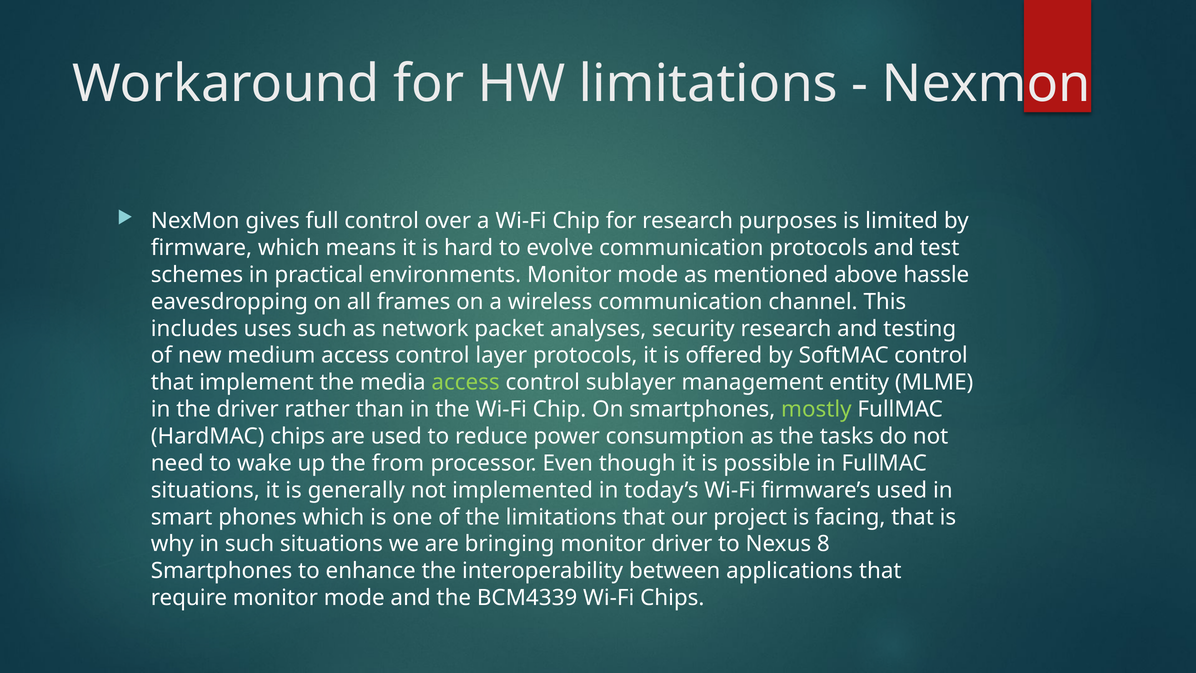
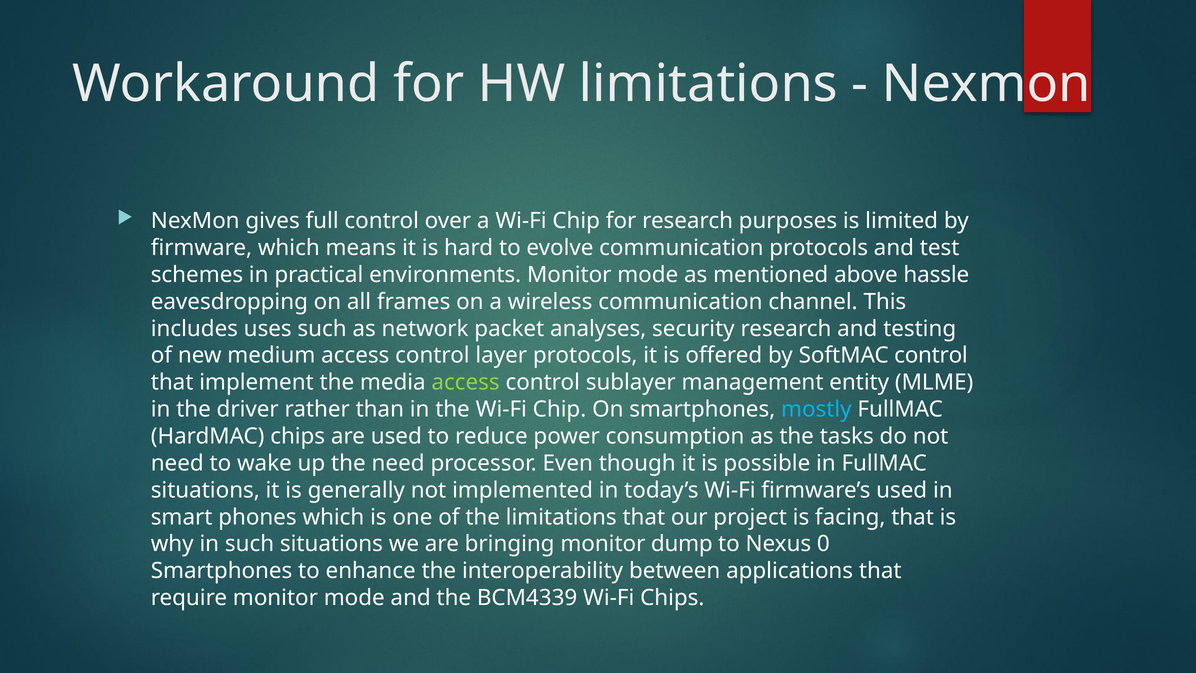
mostly colour: light green -> light blue (816, 409)
the from: from -> need (398, 463)
monitor driver: driver -> dump (682, 544)
8: 8 -> 0 (823, 544)
